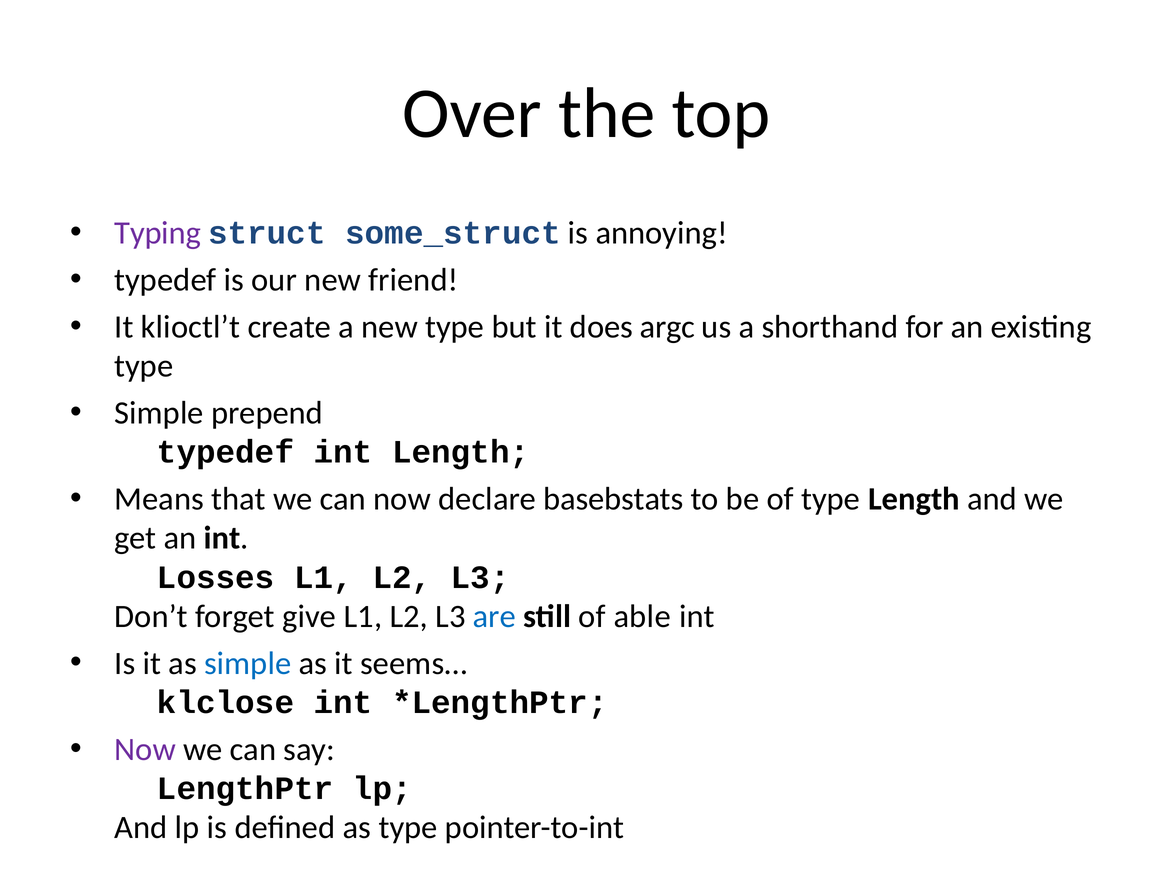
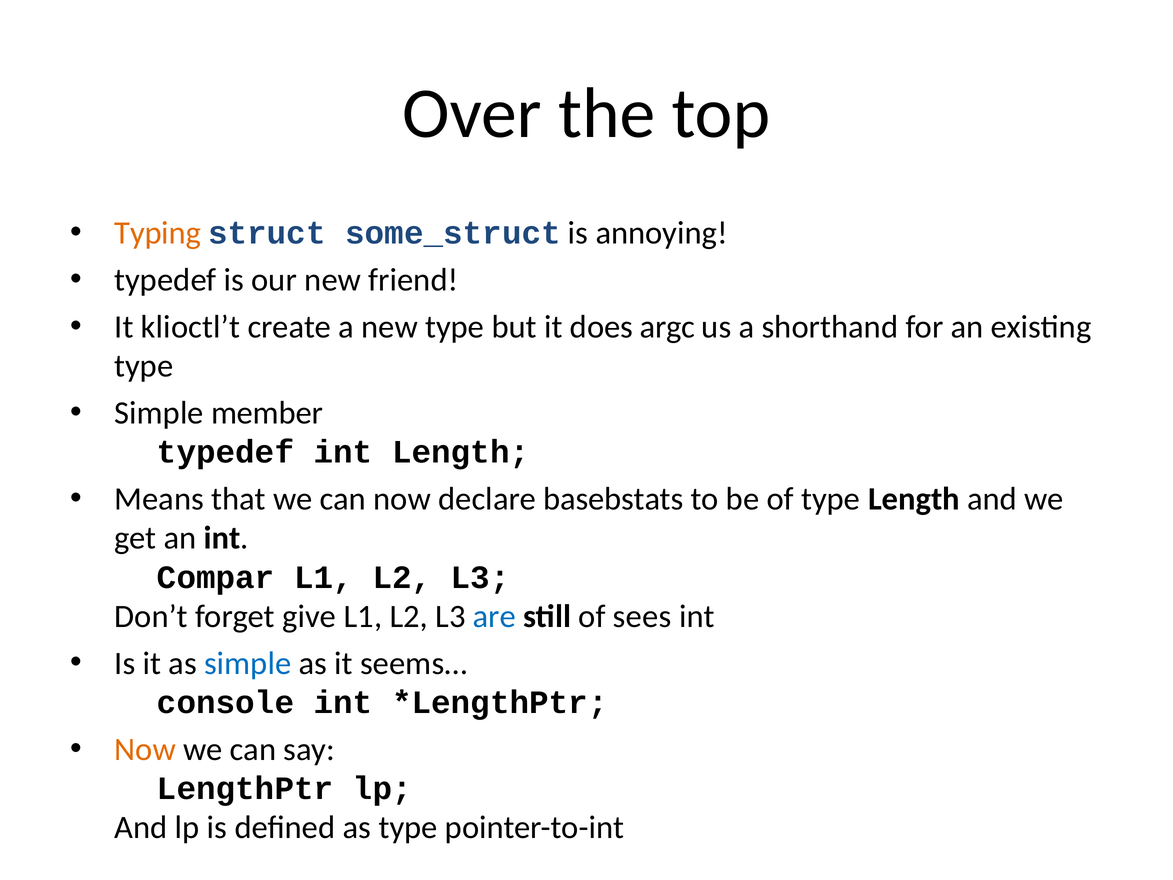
Typing colour: purple -> orange (158, 233)
prepend: prepend -> member (267, 413)
Losses: Losses -> Compar (216, 577)
able: able -> sees (642, 616)
klclose: klclose -> console (226, 702)
Now colour: purple -> orange (145, 749)
